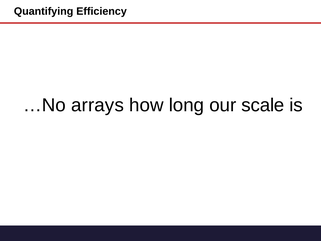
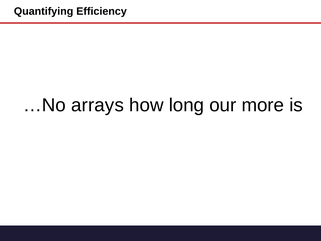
scale: scale -> more (263, 105)
